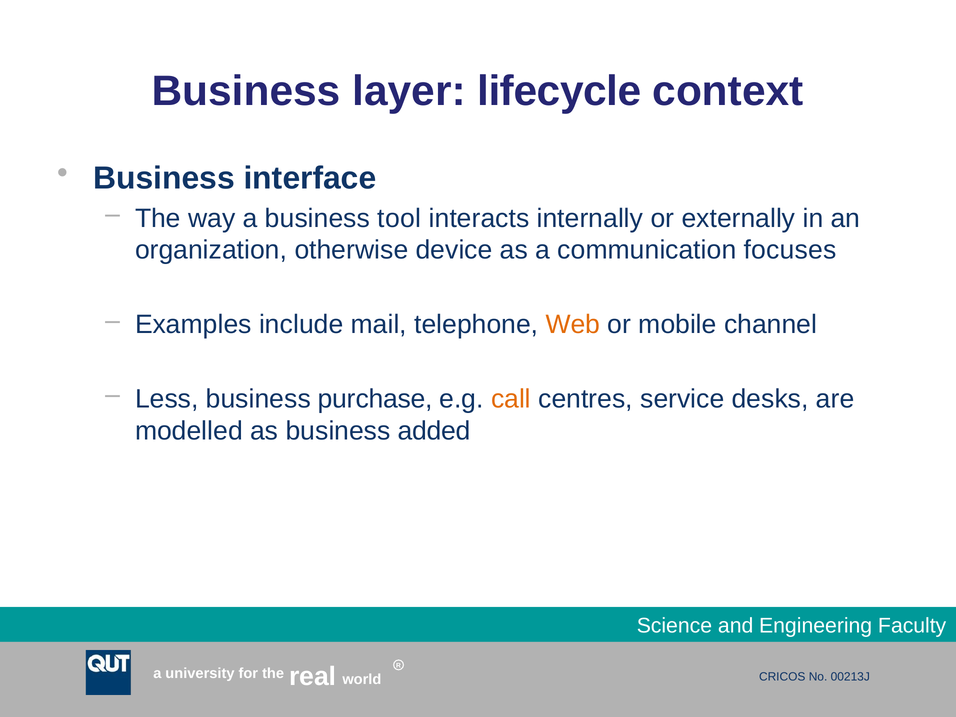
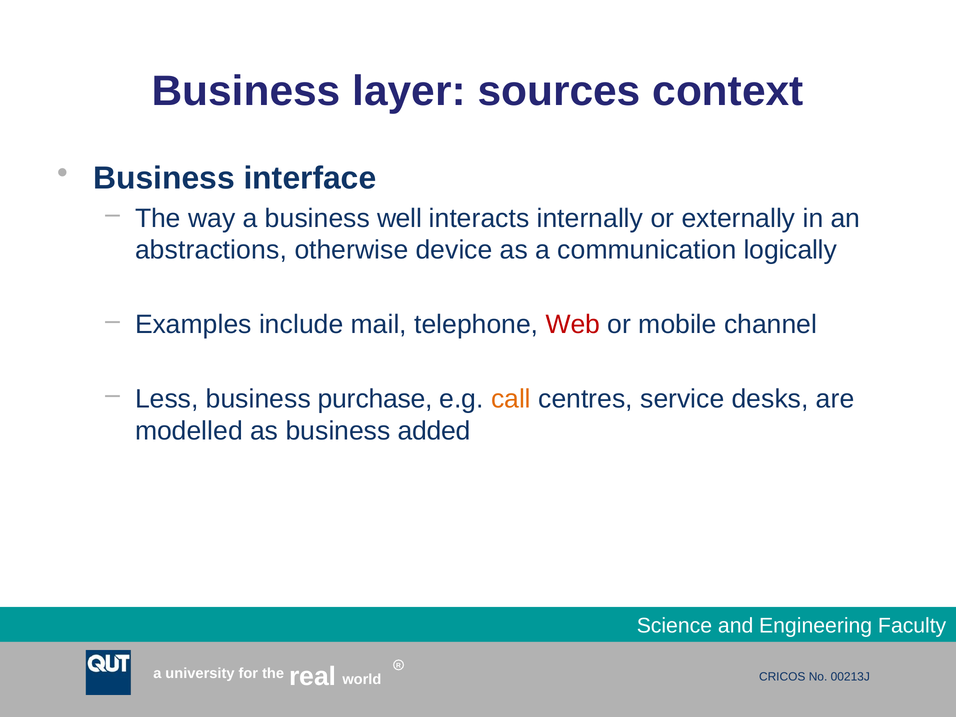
lifecycle: lifecycle -> sources (559, 91)
tool: tool -> well (399, 218)
organization: organization -> abstractions (211, 250)
focuses: focuses -> logically (790, 250)
Web colour: orange -> red (573, 325)
